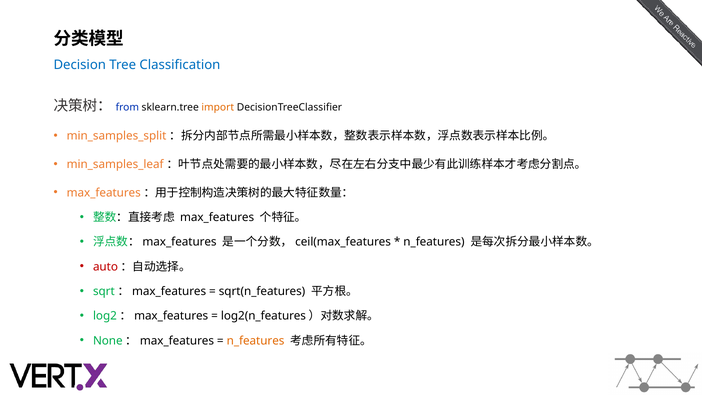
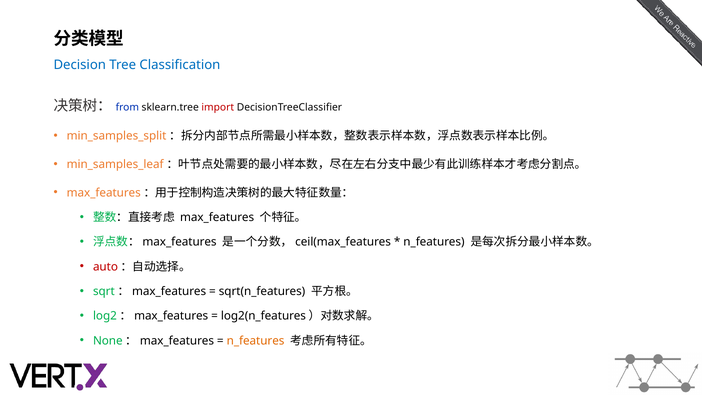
import colour: orange -> red (218, 107)
